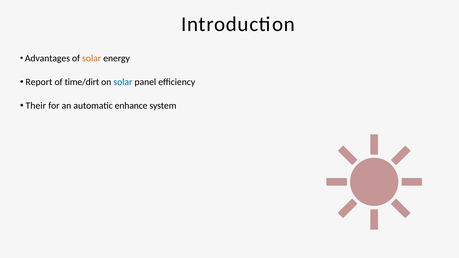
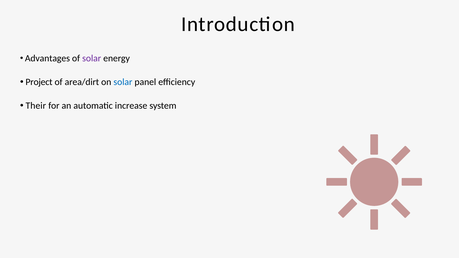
solar colour: orange -> purple (92, 58)
Report: Report -> Project (39, 82)
time/dirt: time/dirt -> area/dirt (82, 82)
enhance: enhance -> increase (131, 106)
